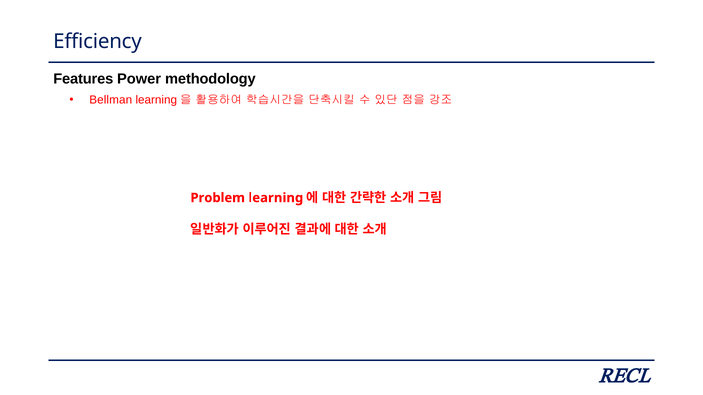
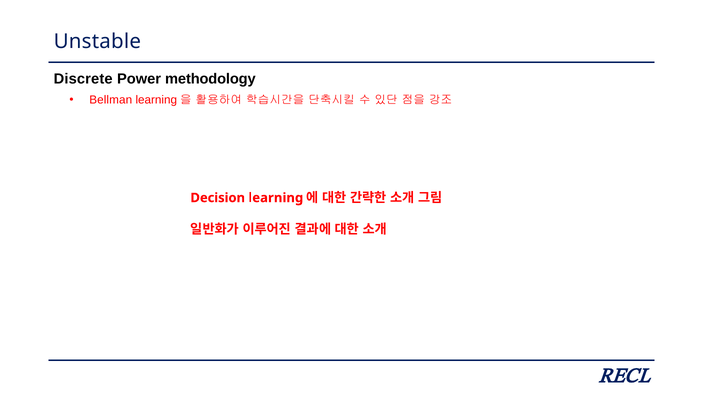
Efficiency: Efficiency -> Unstable (97, 42)
Features: Features -> Discrete (83, 79)
Problem: Problem -> Decision (218, 198)
